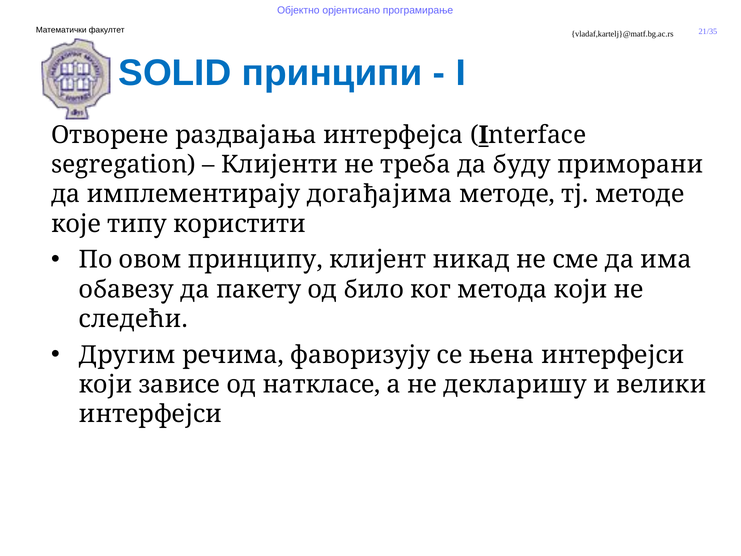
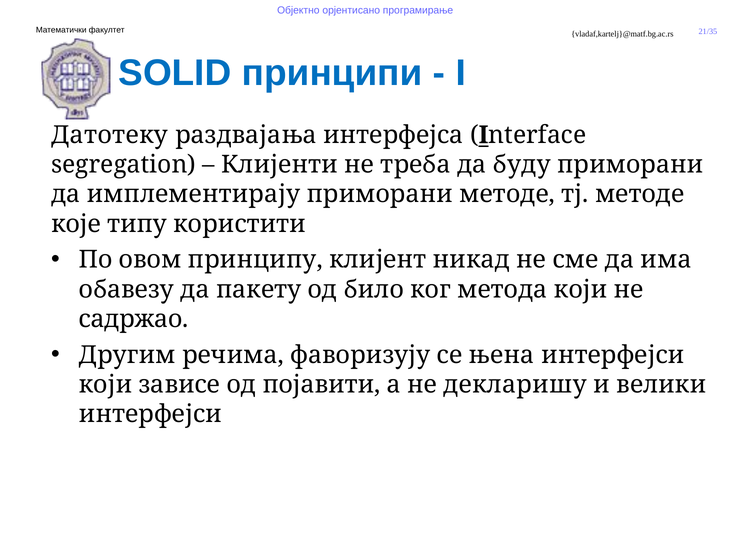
Отворене: Отворене -> Датотеку (110, 135)
имплементирају догађајима: догађајима -> приморани (380, 194)
следећи: следећи -> садржао (134, 319)
наткласе: наткласе -> појавити (321, 384)
